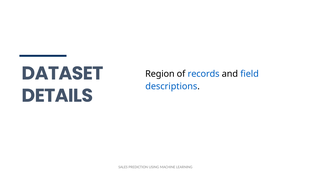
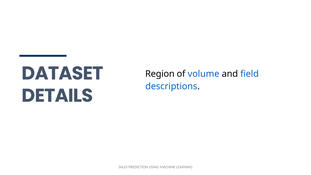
records: records -> volume (204, 74)
